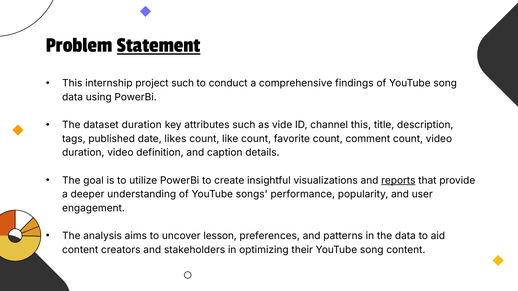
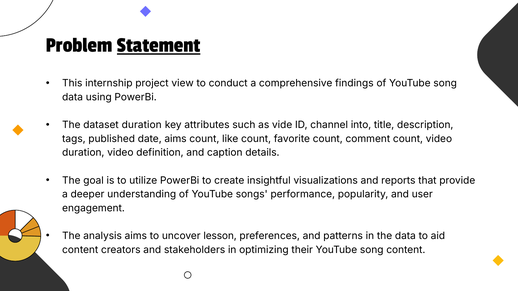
project such: such -> view (183, 83)
channel this: this -> into (361, 125)
date likes: likes -> aims (175, 139)
reports underline: present -> none (398, 181)
